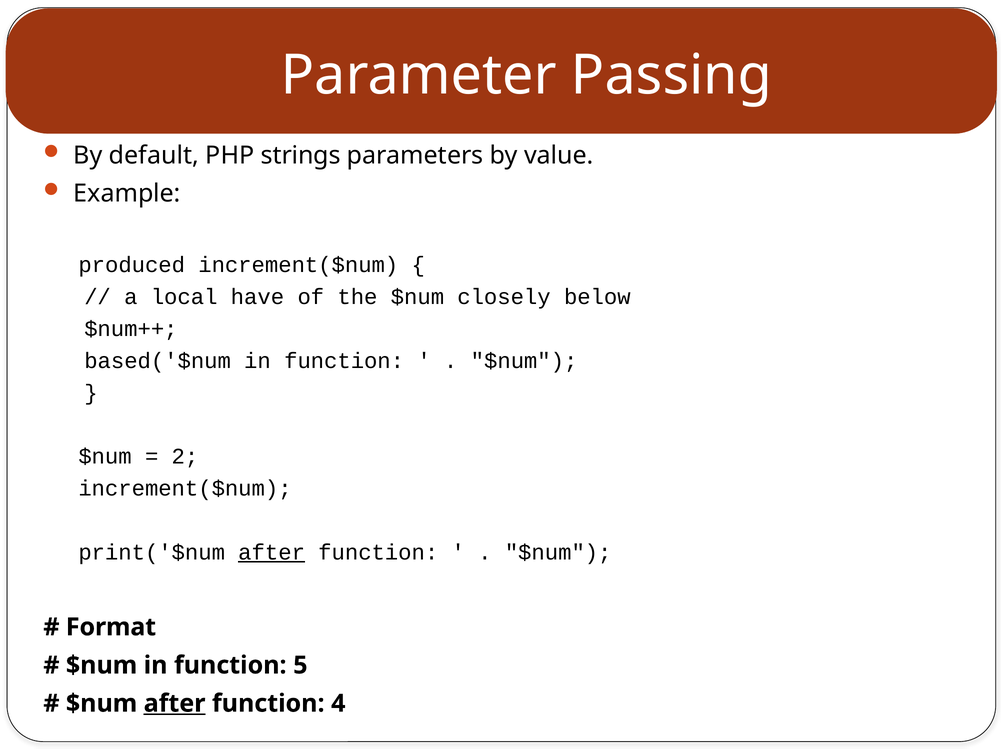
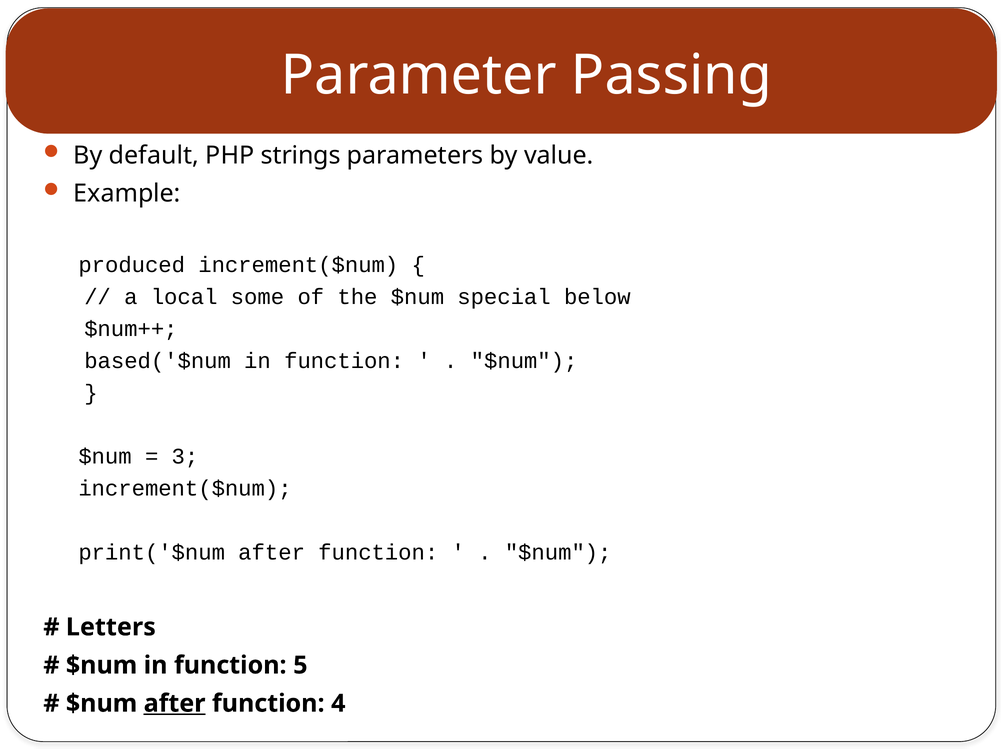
have: have -> some (257, 297)
closely: closely -> special (504, 297)
2: 2 -> 3 (185, 457)
after underline: present -> none (272, 552)
Format: Format -> Letters (111, 627)
